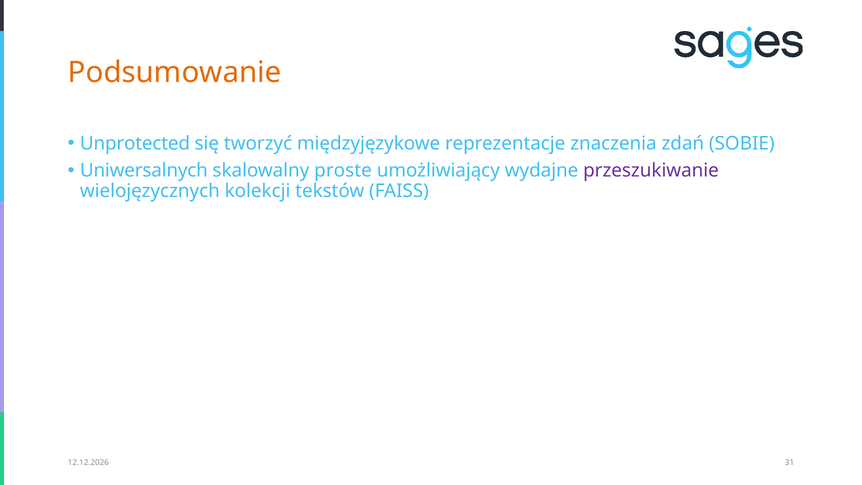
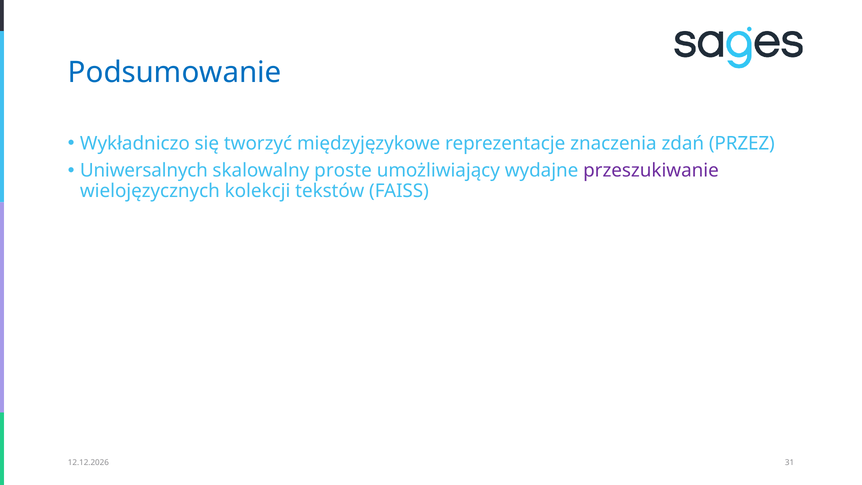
Podsumowanie colour: orange -> blue (175, 73)
Unprotected: Unprotected -> Wykładniczo (135, 143)
SOBIE: SOBIE -> PRZEZ (742, 143)
